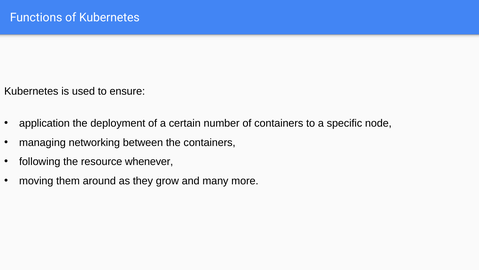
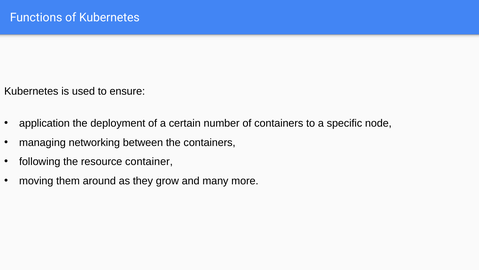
whenever: whenever -> container (149, 161)
